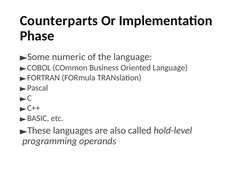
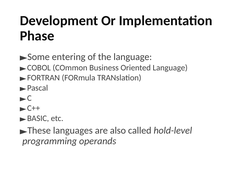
Counterparts: Counterparts -> Development (59, 21)
numeric: numeric -> entering (69, 57)
